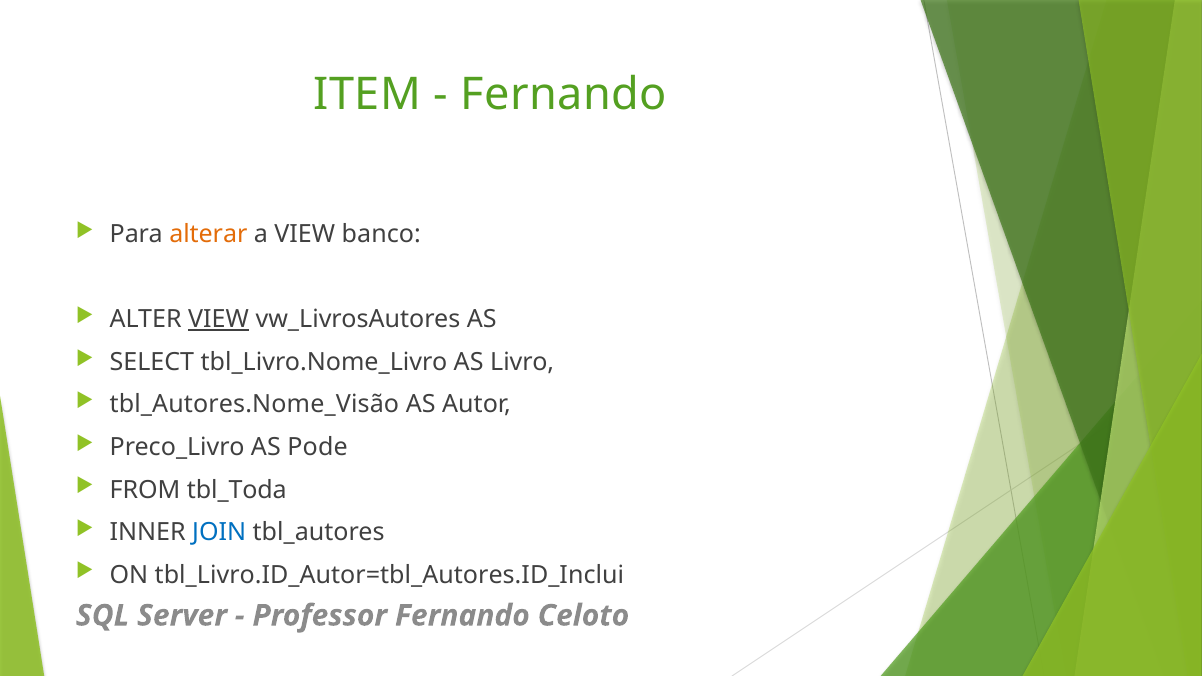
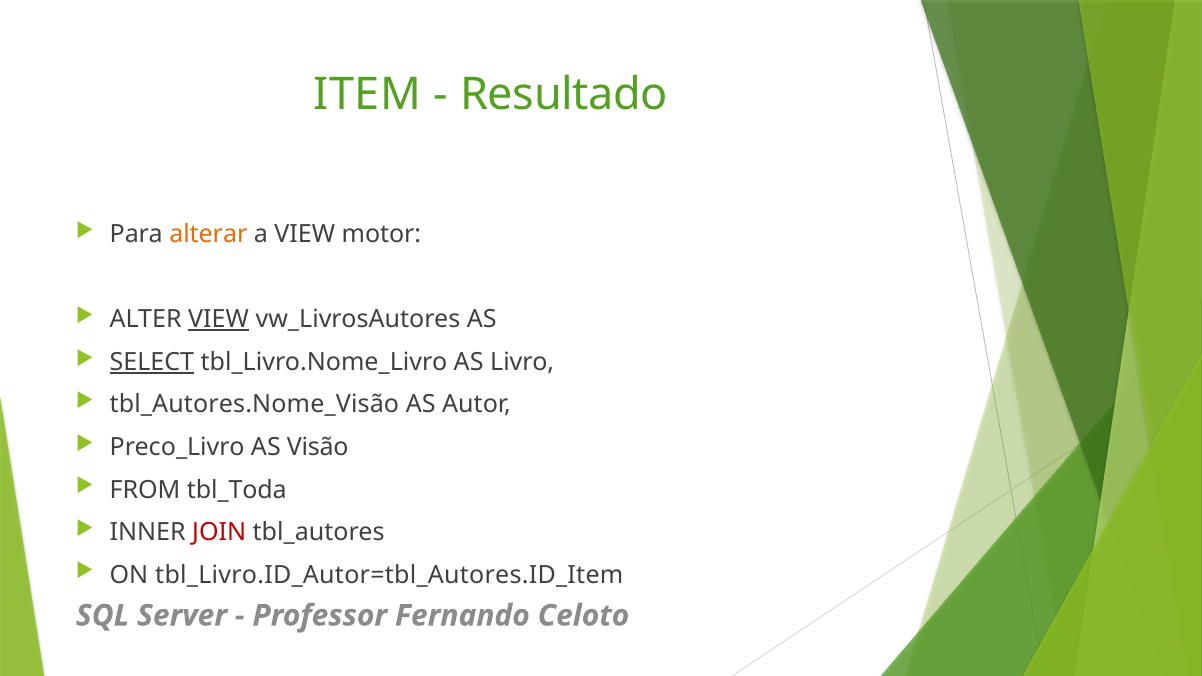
Fernando: Fernando -> Resultado (564, 95)
banco: banco -> motor (381, 234)
SELECT underline: none -> present (152, 362)
Pode: Pode -> Visão (318, 447)
JOIN colour: blue -> red (219, 532)
tbl_Livro.ID_Autor=tbl_Autores.ID_Inclui: tbl_Livro.ID_Autor=tbl_Autores.ID_Inclui -> tbl_Livro.ID_Autor=tbl_Autores.ID_Item (389, 575)
